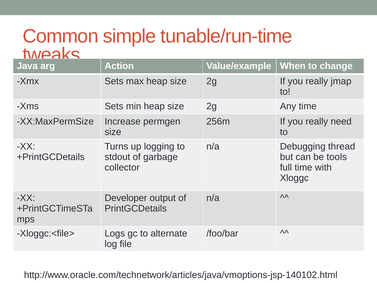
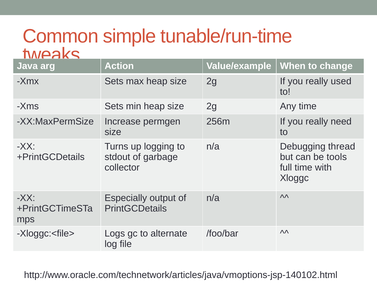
jmap: jmap -> used (341, 81)
Developer: Developer -> Especially (126, 198)
